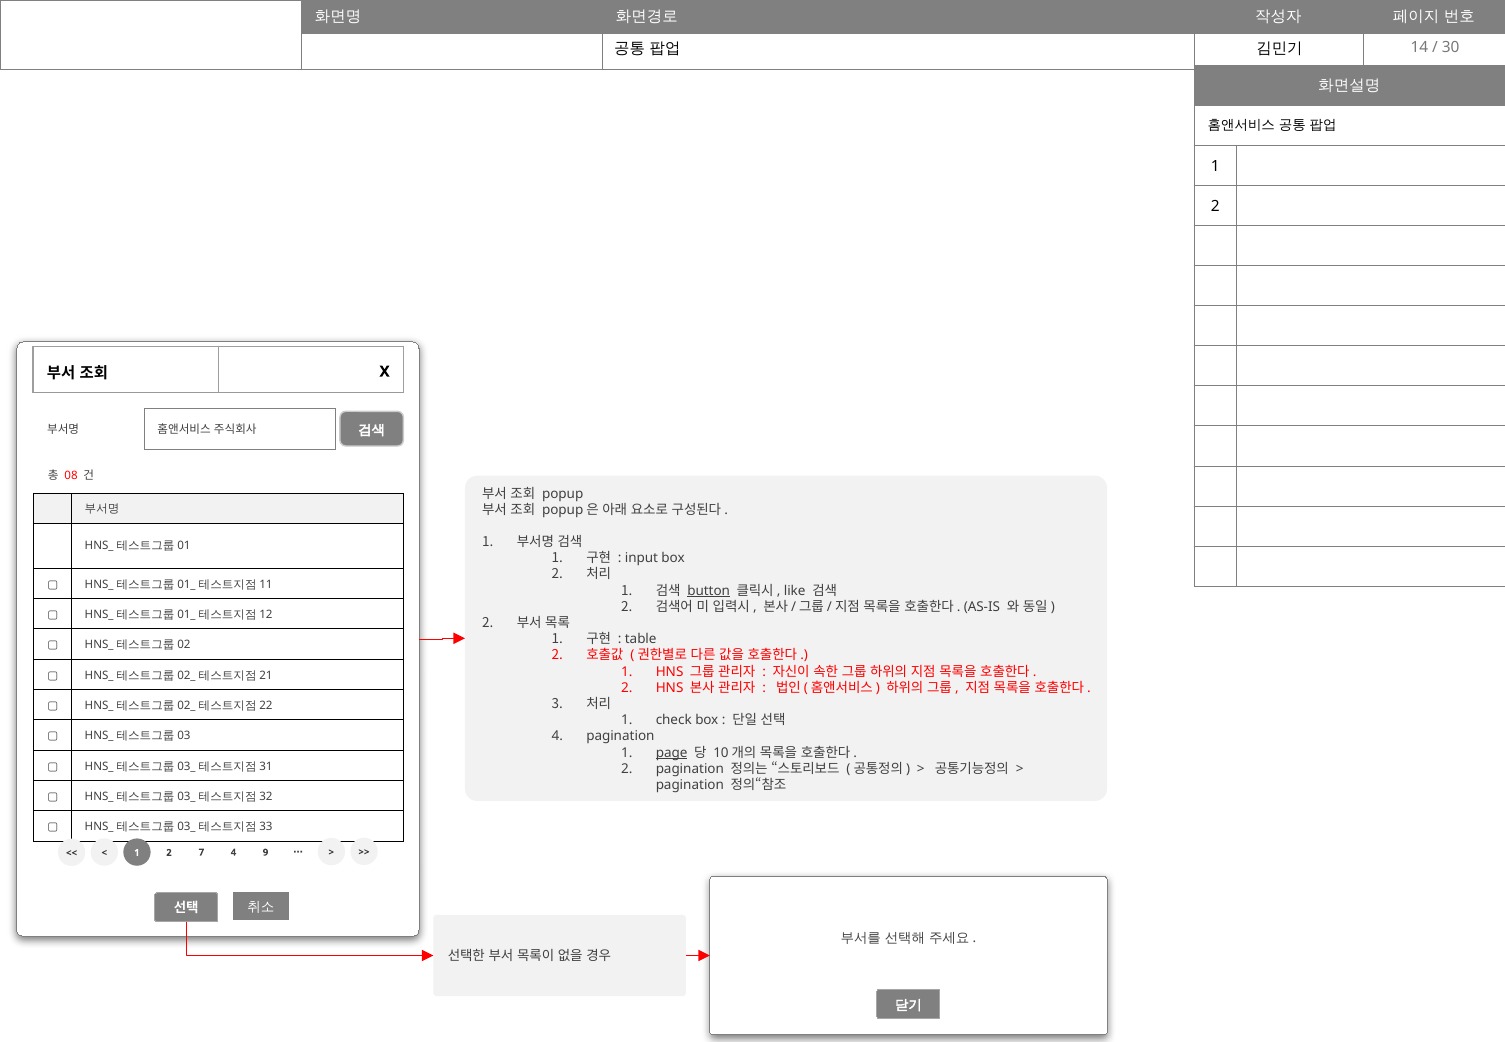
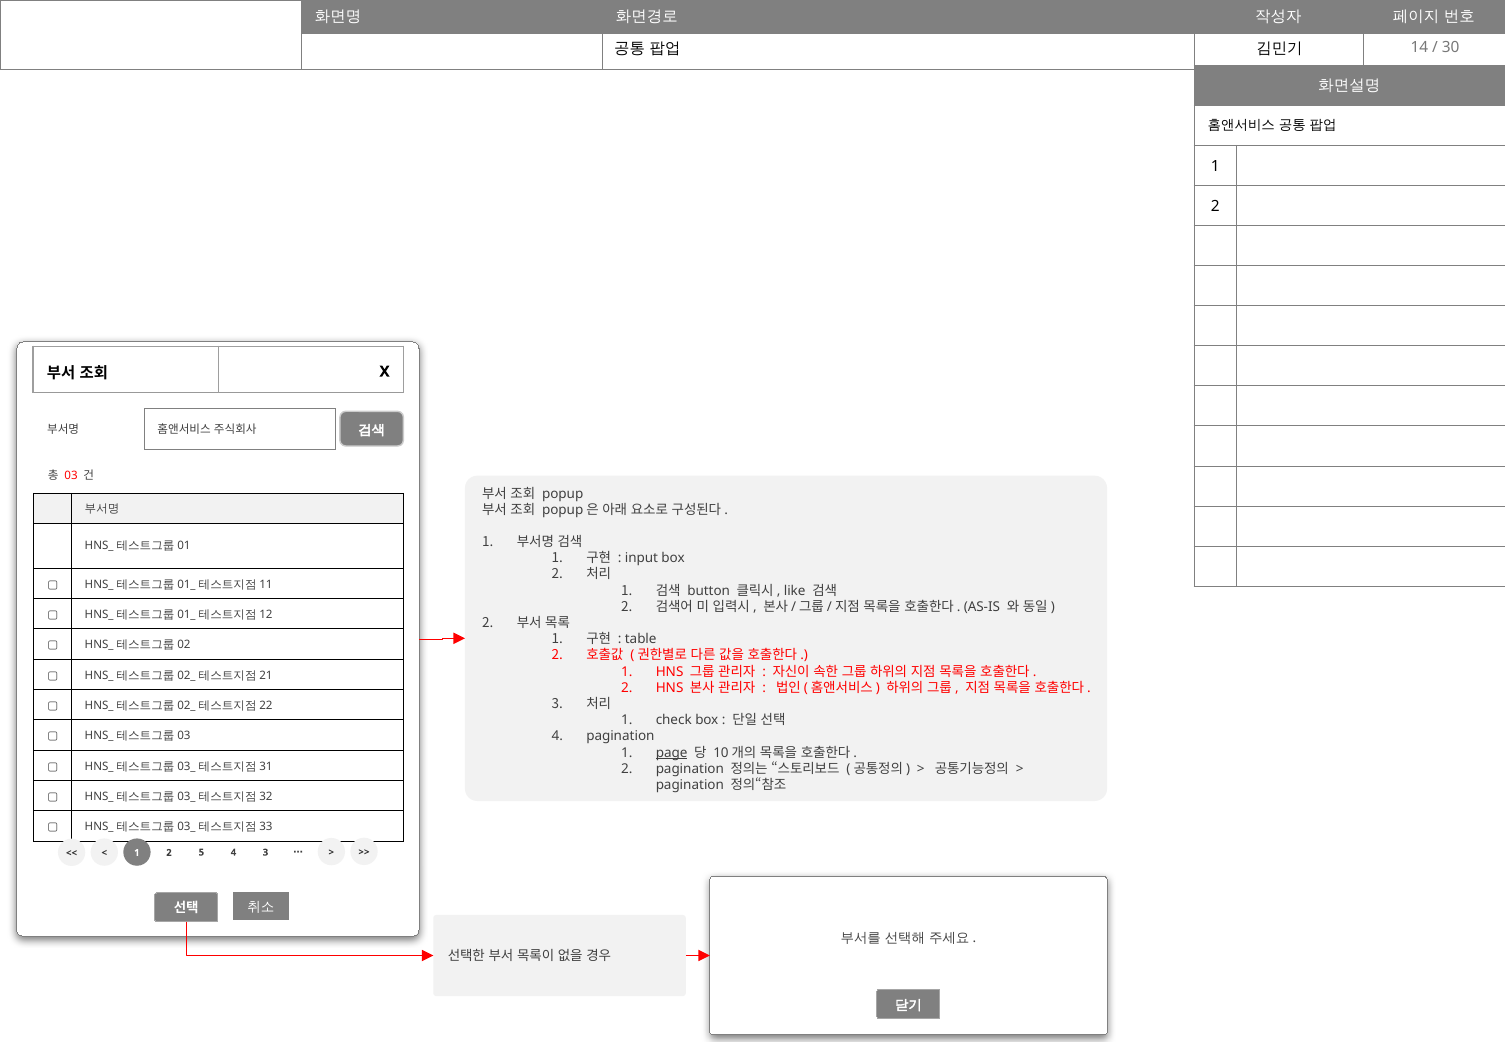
08: 08 -> 03 (71, 475)
button underline: present -> none (709, 591)
7: 7 -> 5 (201, 852)
9: 9 -> 3 (265, 852)
